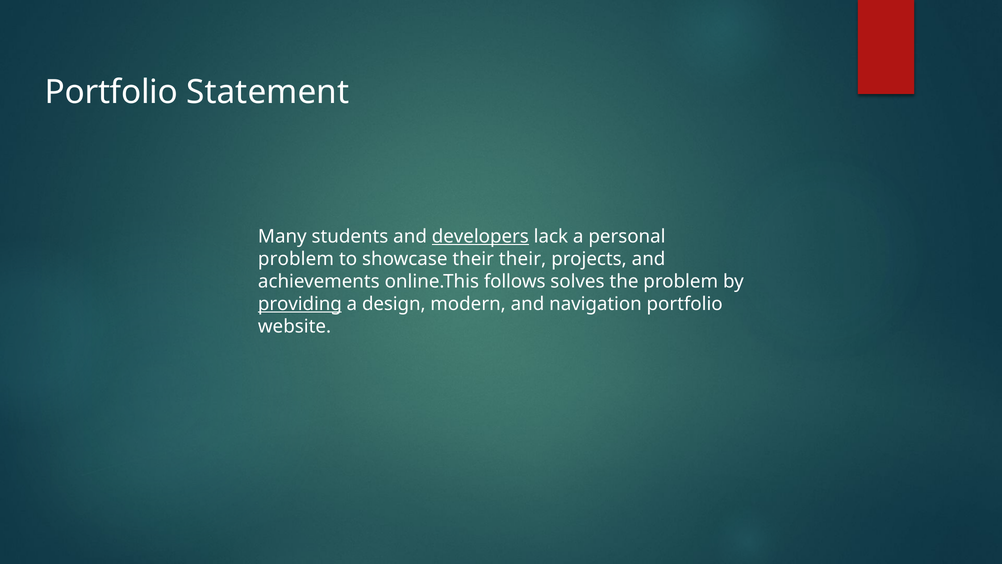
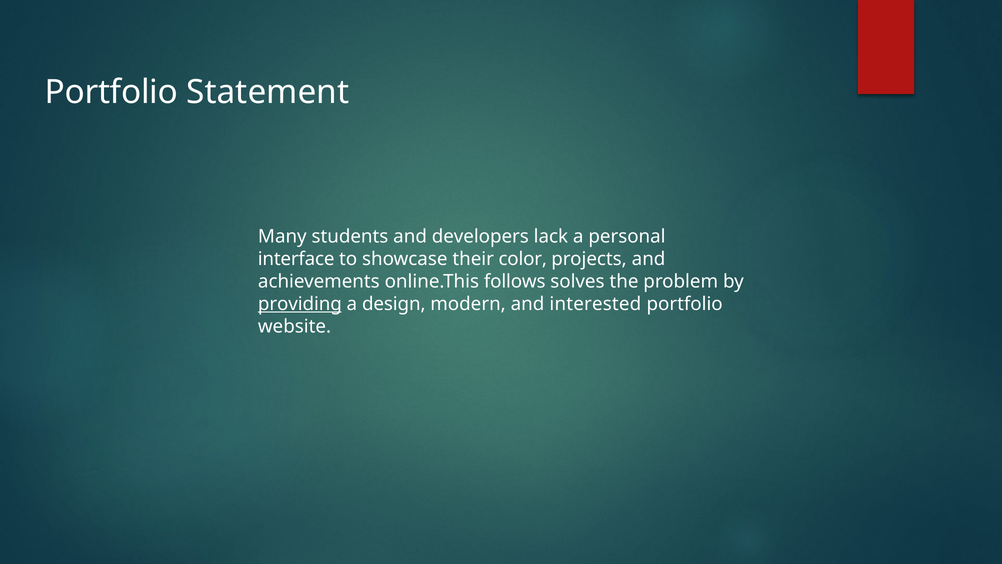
developers underline: present -> none (480, 236)
problem: problem -> interface (296, 259)
their their: their -> color (523, 259)
navigation: navigation -> interested (595, 304)
